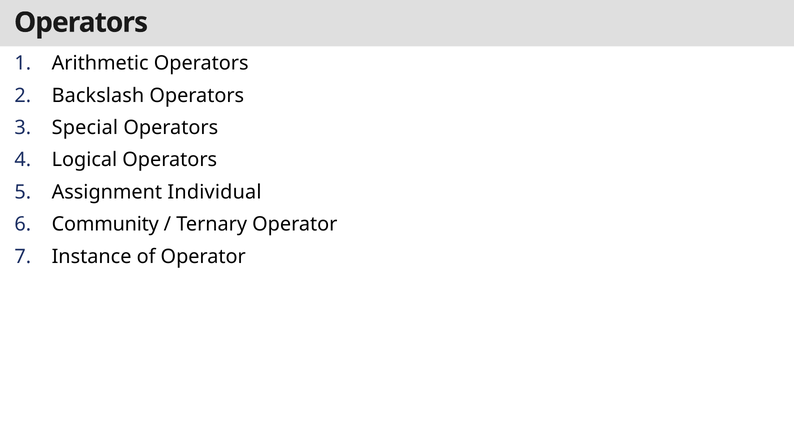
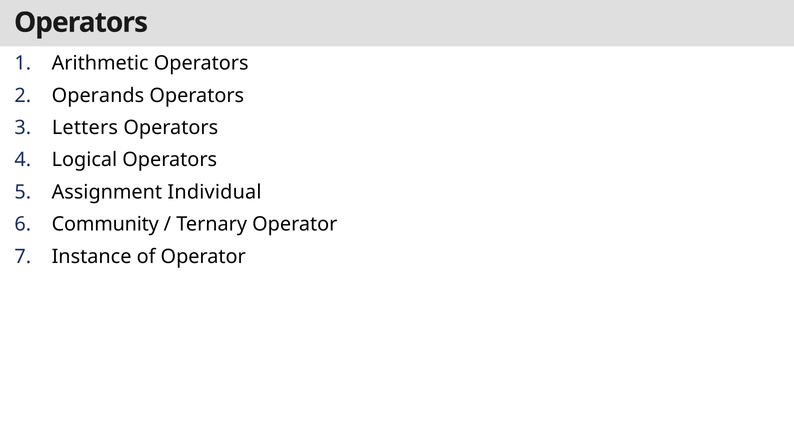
Backslash: Backslash -> Operands (98, 95)
Special: Special -> Letters (85, 128)
